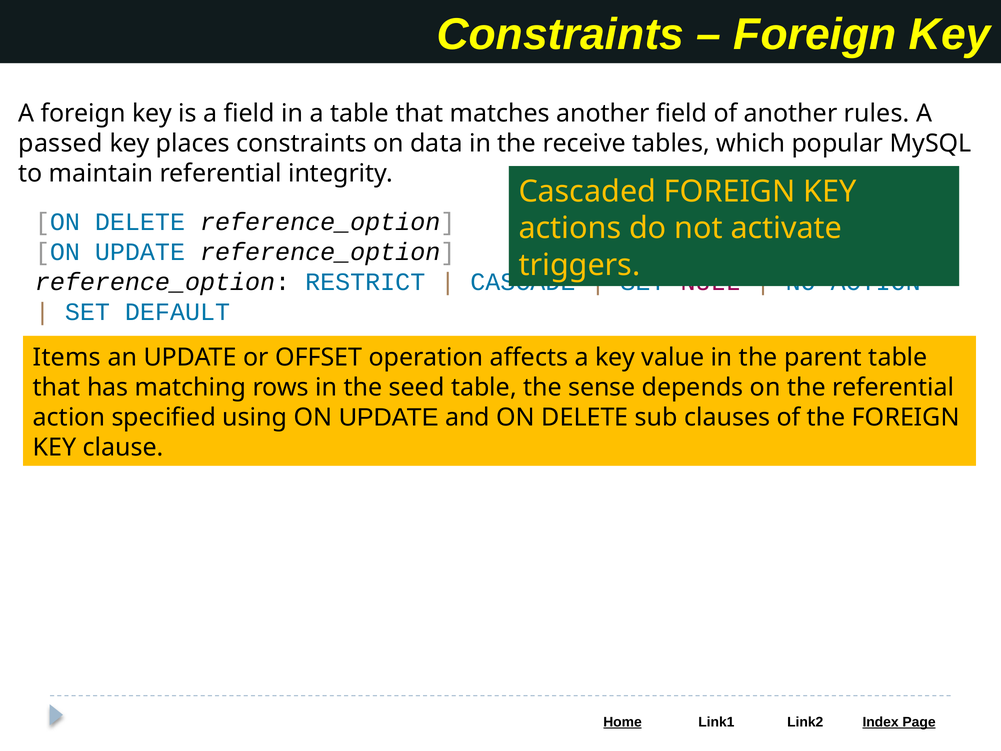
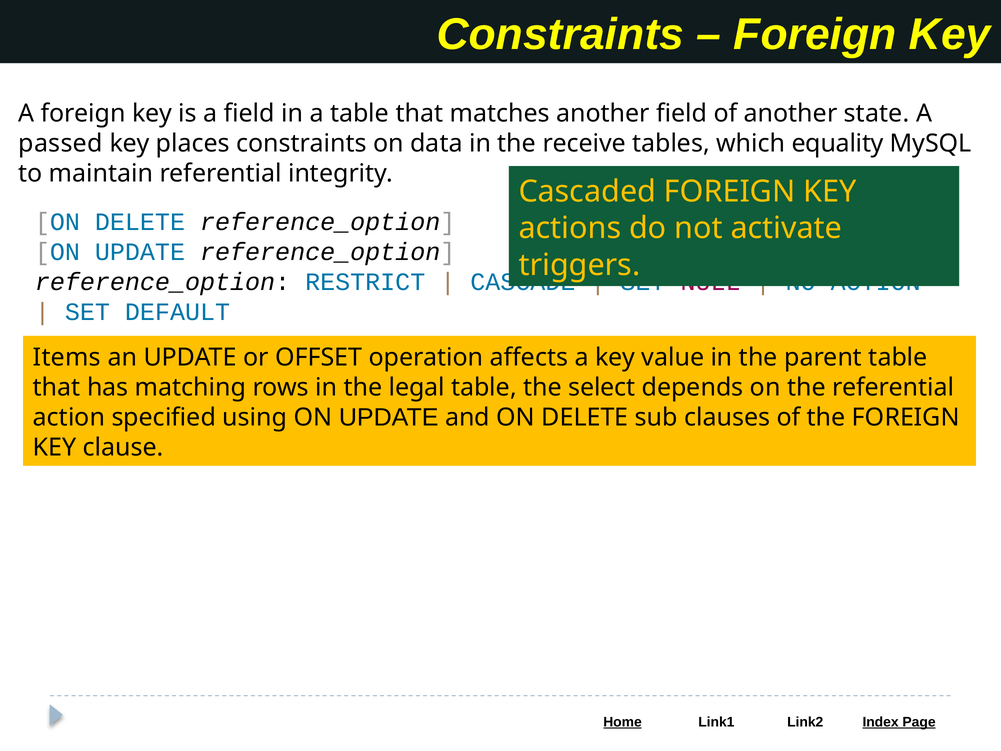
rules: rules -> state (877, 113)
popular: popular -> equality (838, 143)
seed: seed -> legal (417, 387)
sense: sense -> select (602, 387)
